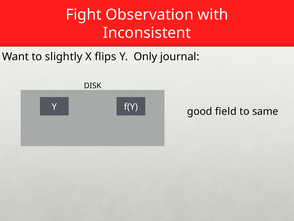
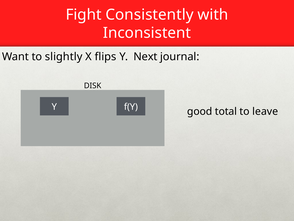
Observation: Observation -> Consistently (150, 15)
Only: Only -> Next (145, 57)
field: field -> total (226, 111)
same: same -> leave (265, 111)
